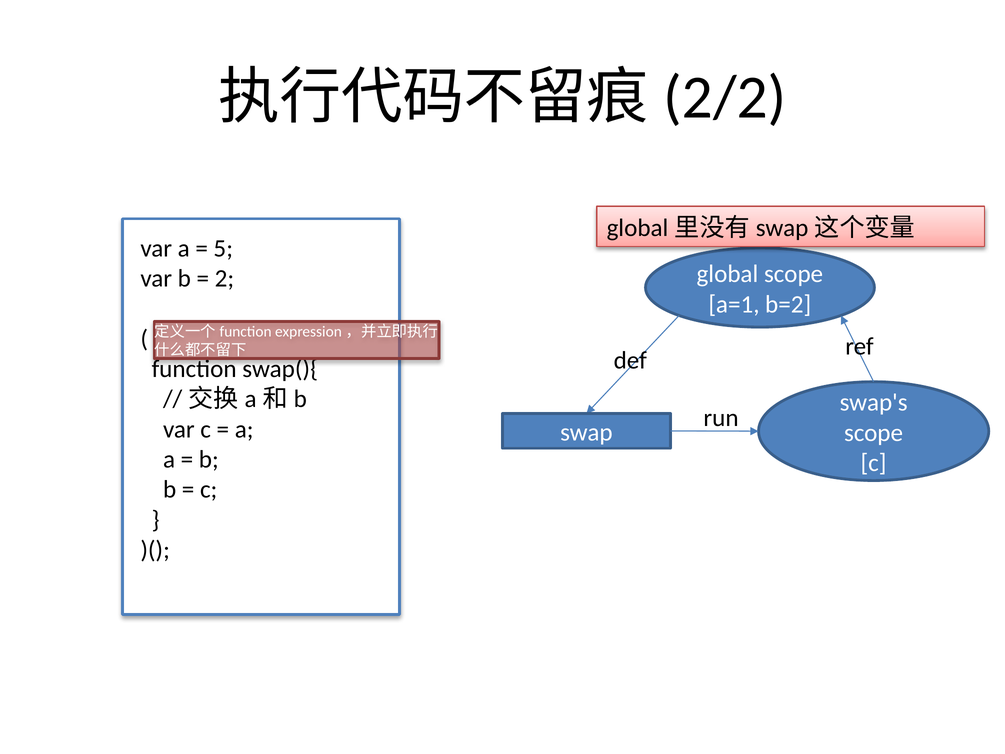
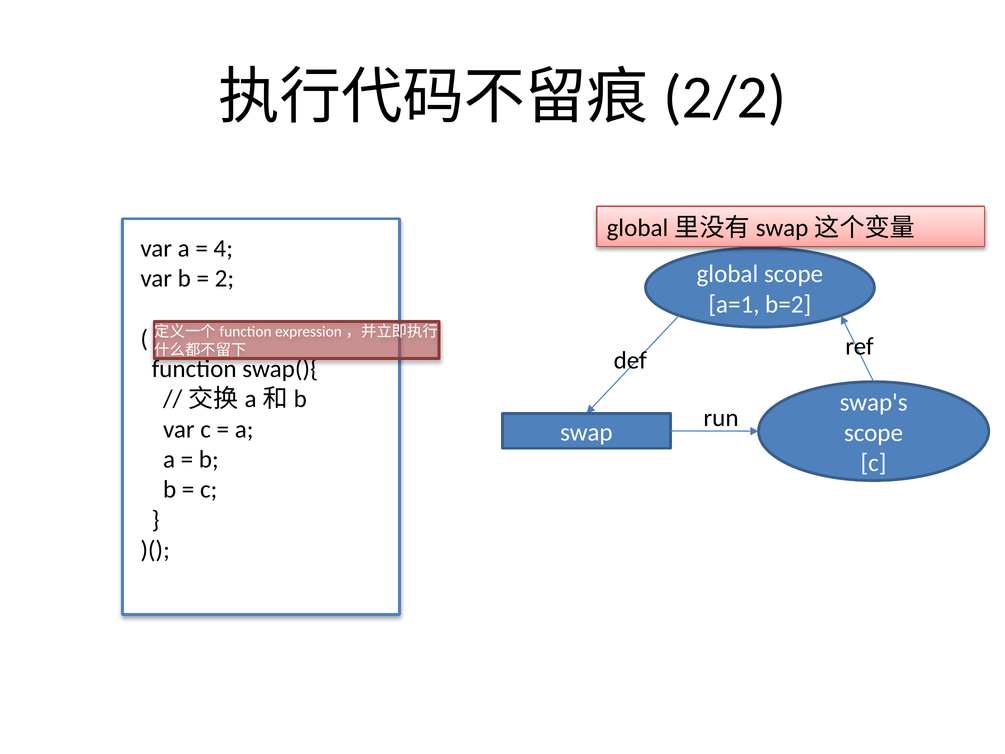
5: 5 -> 4 (223, 248)
